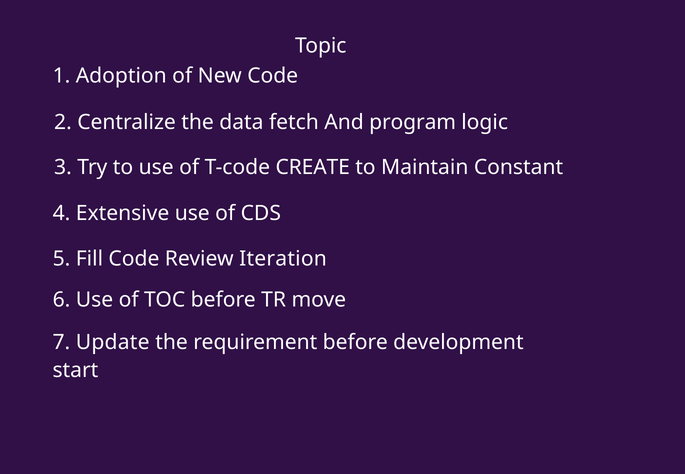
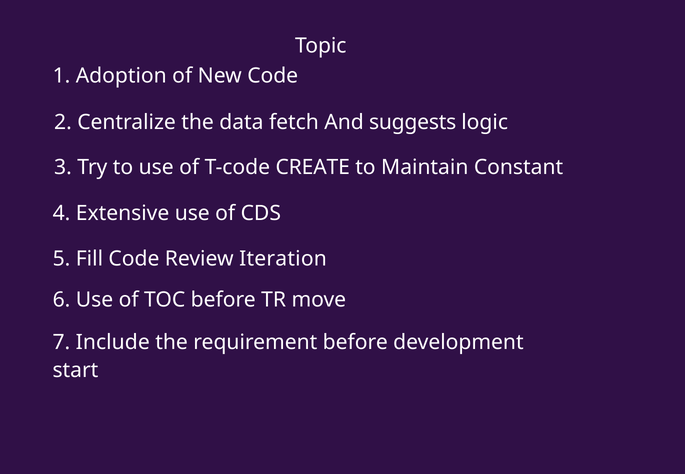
program: program -> suggests (413, 122)
Update: Update -> Include (113, 343)
